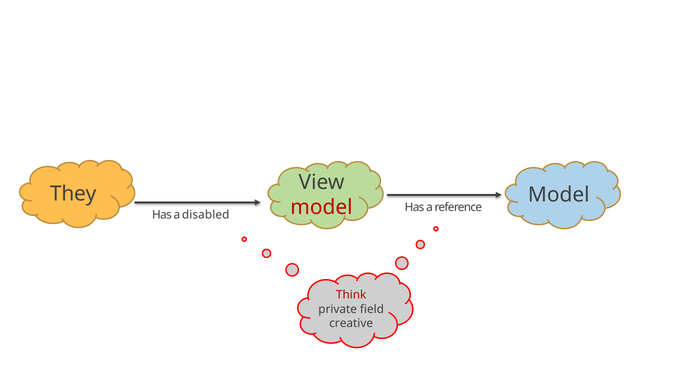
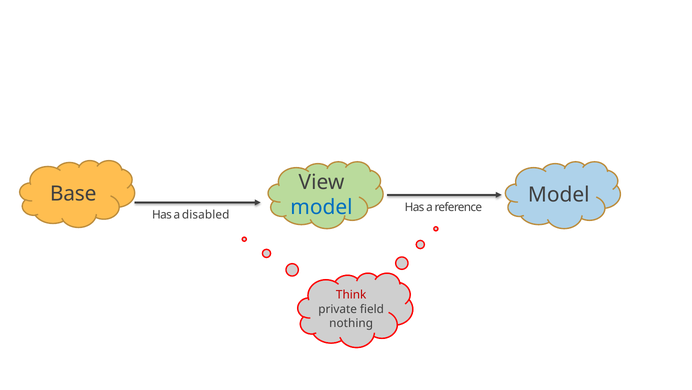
They: They -> Base (73, 193)
model colour: red -> blue (321, 207)
creative: creative -> nothing (351, 323)
